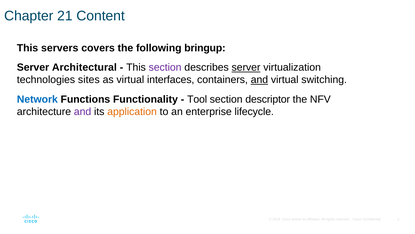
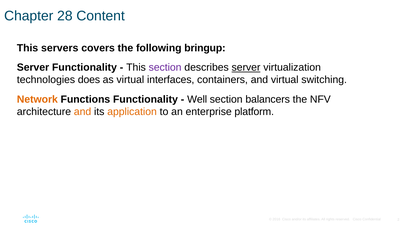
21: 21 -> 28 (65, 16)
Server Architectural: Architectural -> Functionality (84, 67)
sites: sites -> does (89, 80)
and underline: present -> none (259, 80)
Network colour: blue -> orange (37, 99)
Tool: Tool -> Well (197, 99)
descriptor: descriptor -> balancers (268, 99)
and colour: purple -> orange (83, 112)
lifecycle: lifecycle -> platform (254, 112)
